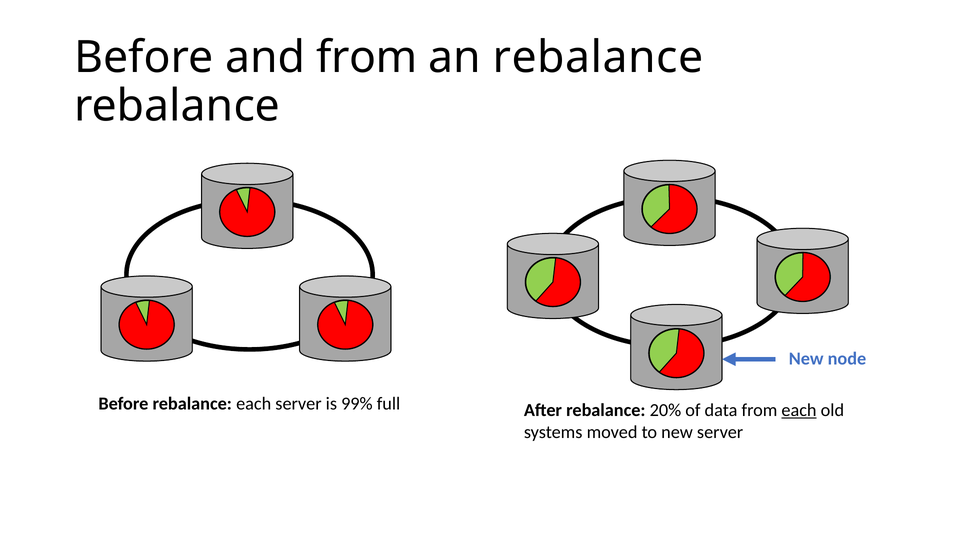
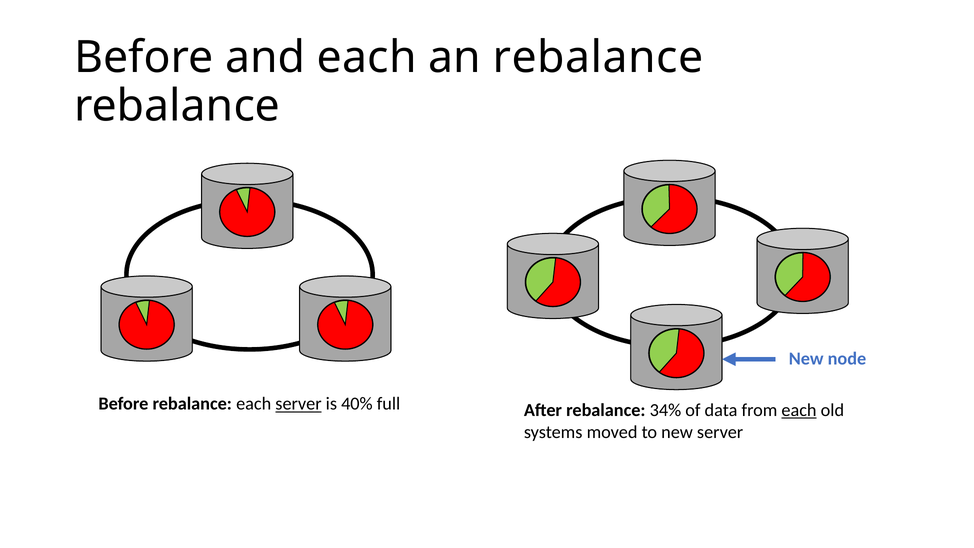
and from: from -> each (367, 58)
server underline: none -> present (298, 404)
99%: 99% -> 40% (357, 404)
20%: 20% -> 34% (665, 410)
